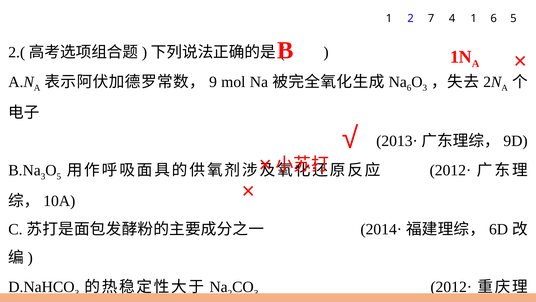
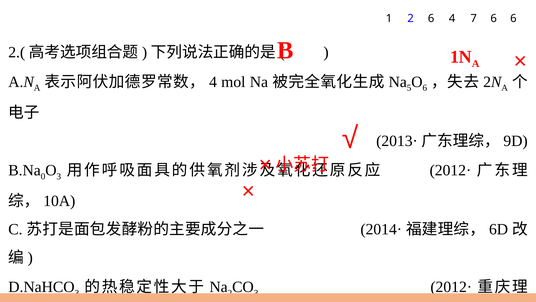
2 7: 7 -> 6 (431, 19)
4 1: 1 -> 7 (474, 19)
6 5: 5 -> 6 (513, 19)
9: 9 -> 4 (213, 82)
6: 6 -> 5 (409, 88)
3: 3 -> 6 (425, 88)
3: 3 -> 0 (43, 176)
5: 5 -> 3 (59, 176)
